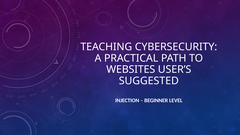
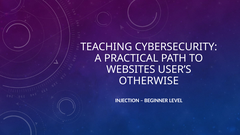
SUGGESTED: SUGGESTED -> OTHERWISE (149, 81)
